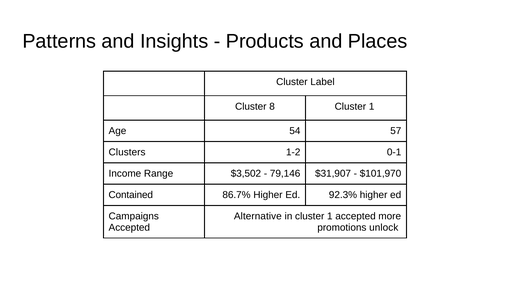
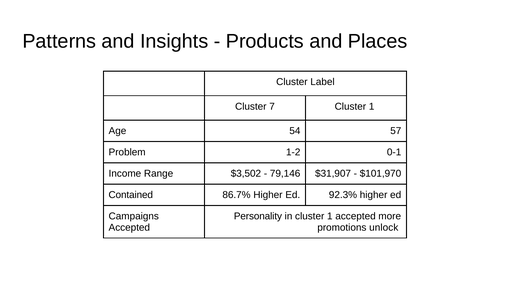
8: 8 -> 7 (272, 106)
Clusters: Clusters -> Problem (127, 152)
Alternative: Alternative -> Personality (258, 216)
